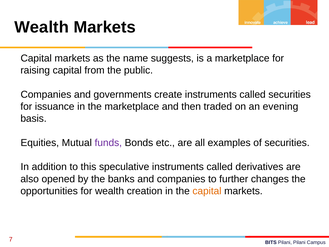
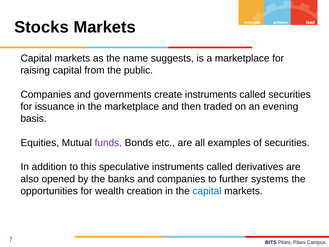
Wealth: Wealth -> Stocks (42, 27)
changes: changes -> systems (270, 179)
capital colour: orange -> blue (207, 191)
